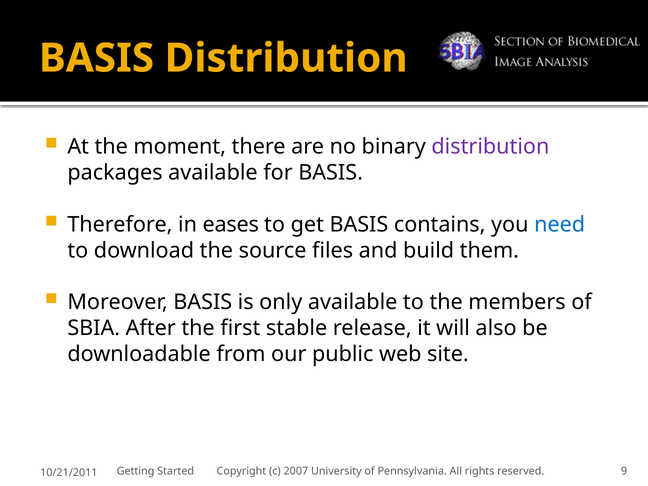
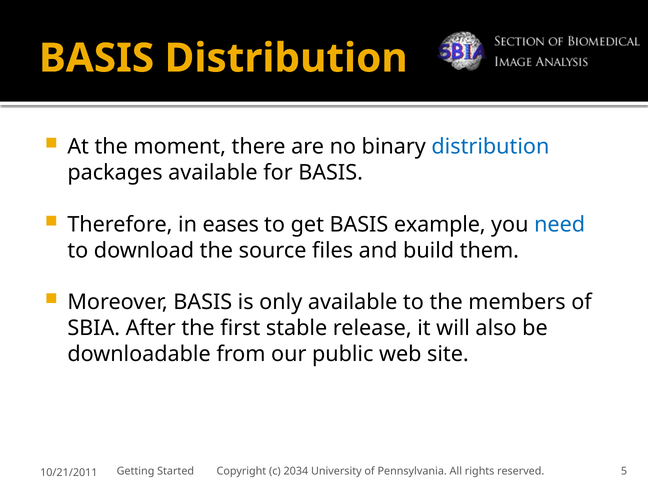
distribution colour: purple -> blue (490, 147)
contains: contains -> example (440, 225)
2007: 2007 -> 2034 (296, 471)
9: 9 -> 5 (624, 471)
